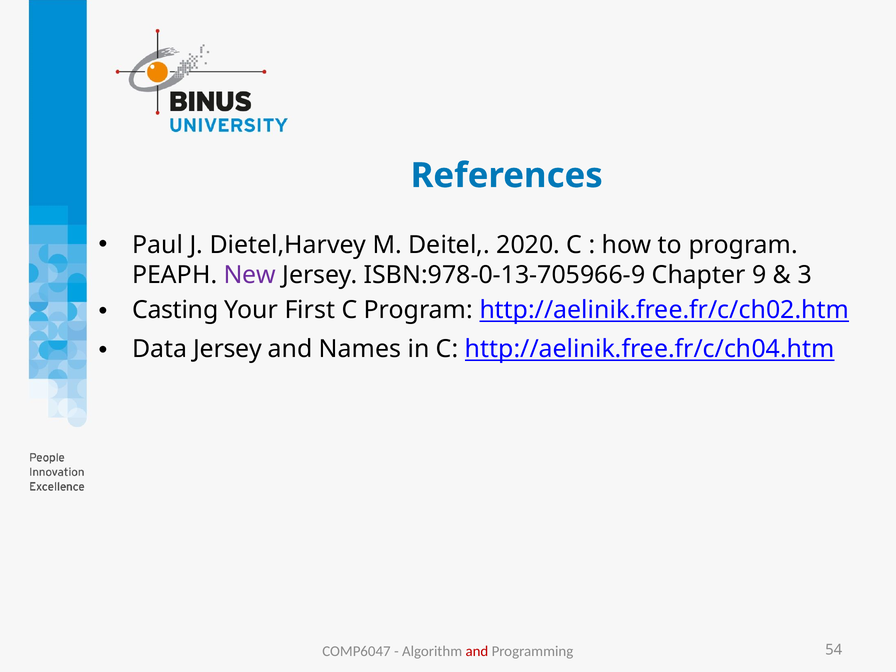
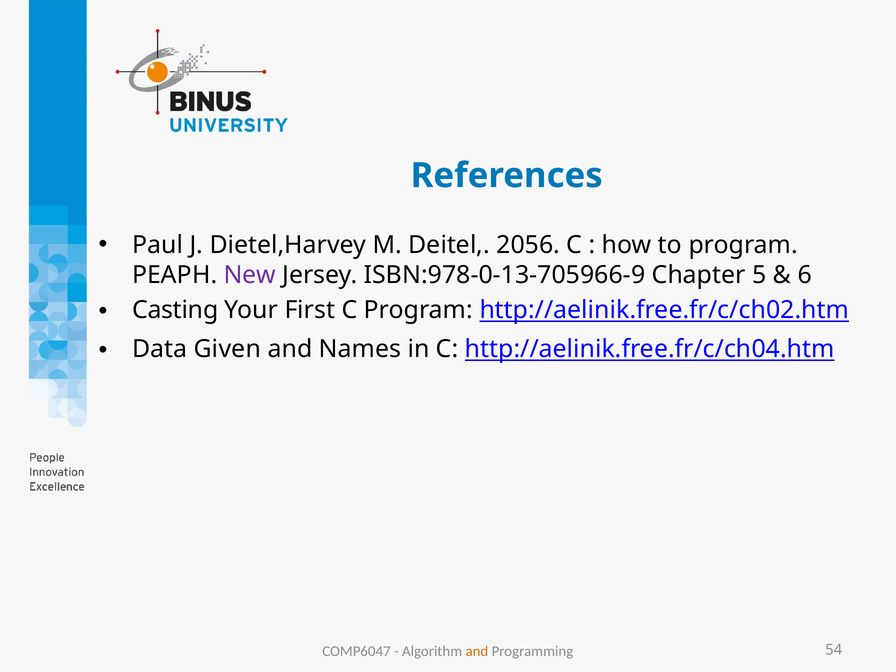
2020: 2020 -> 2056 (528, 245)
9: 9 -> 5 (759, 275)
3: 3 -> 6 (805, 275)
Data Jersey: Jersey -> Given (227, 349)
and colour: red -> orange (477, 651)
